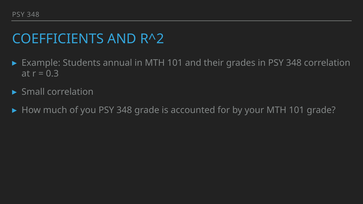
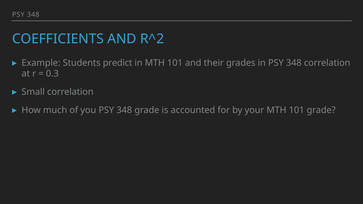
annual: annual -> predict (118, 63)
